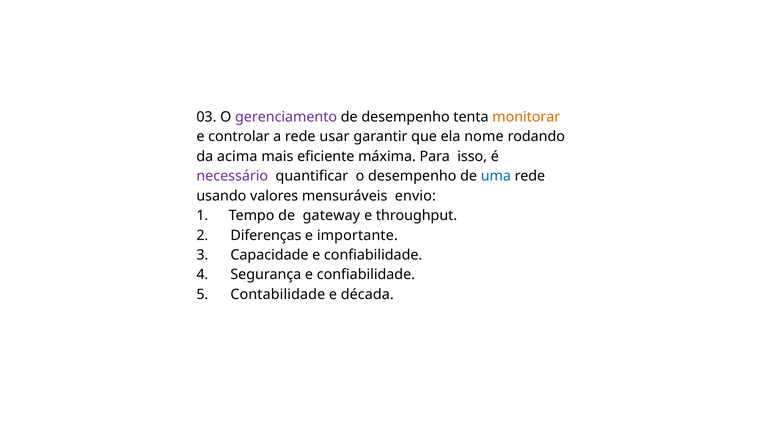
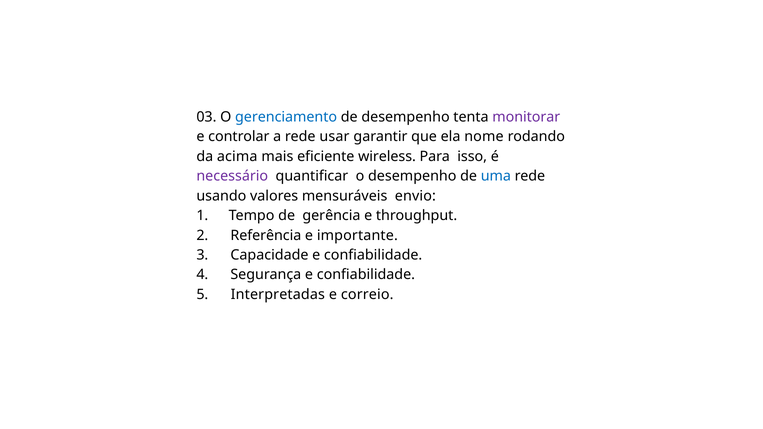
gerenciamento colour: purple -> blue (286, 117)
monitorar colour: orange -> purple (526, 117)
máxima: máxima -> wireless (387, 156)
gateway: gateway -> gerência (331, 216)
Diferenças: Diferenças -> Referência (266, 235)
Contabilidade: Contabilidade -> Interpretadas (278, 295)
década: década -> correio (367, 295)
